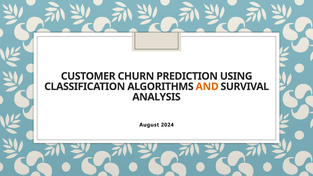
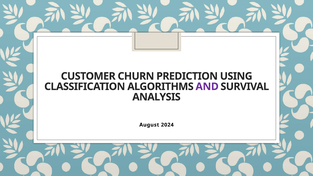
AND colour: orange -> purple (207, 87)
